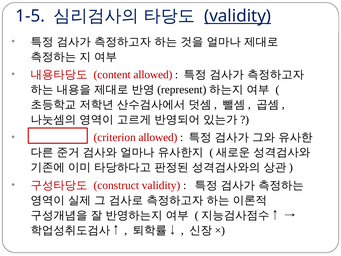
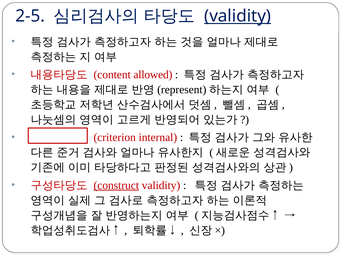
1-5: 1-5 -> 2-5 (30, 16)
criterion allowed: allowed -> internal (158, 137)
construct underline: none -> present (116, 185)
